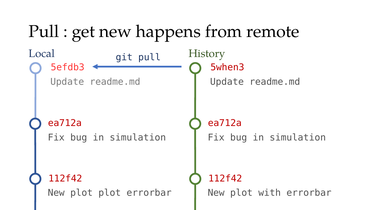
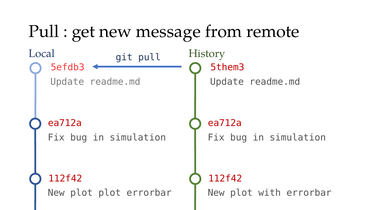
happens: happens -> message (168, 31)
5when3: 5when3 -> 5them3 (227, 68)
